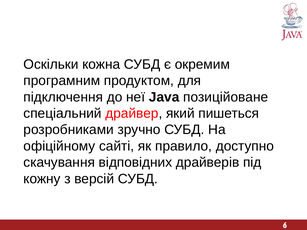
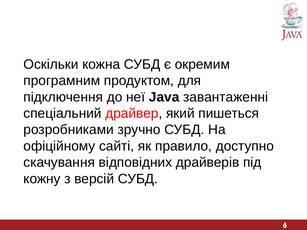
позиційоване: позиційоване -> завантаженні (226, 97)
